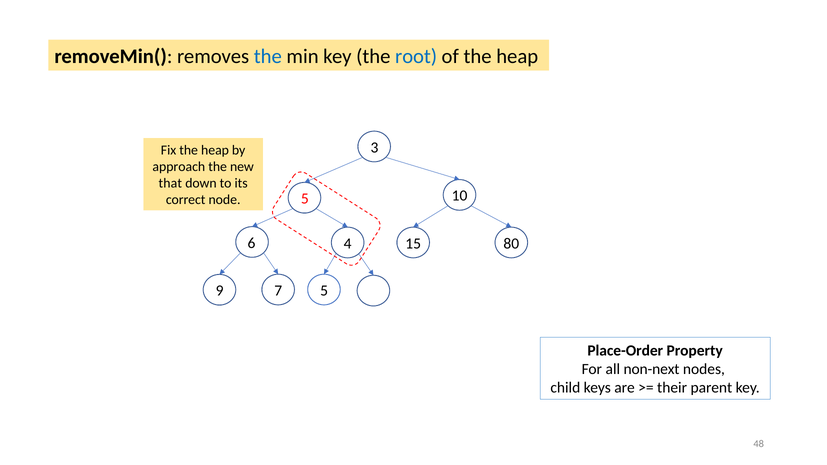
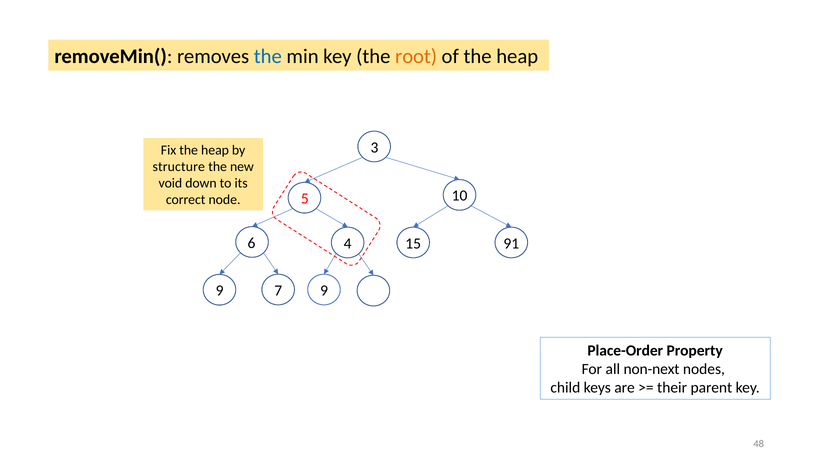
root colour: blue -> orange (416, 57)
approach: approach -> structure (179, 167)
that: that -> void (170, 183)
80: 80 -> 91 (511, 243)
7 5: 5 -> 9 (324, 291)
